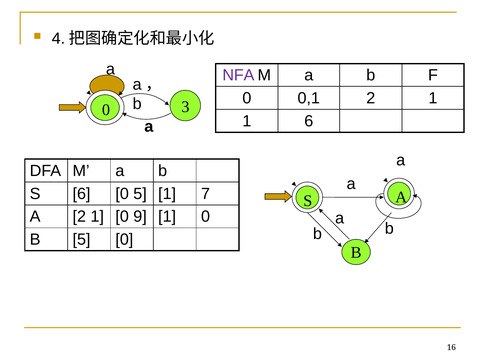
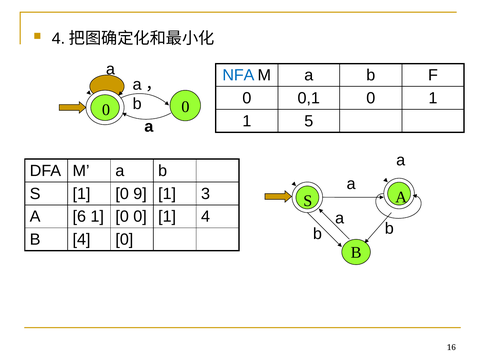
NFA colour: purple -> blue (238, 75)
0,1 2: 2 -> 0 (371, 98)
3: 3 -> 0 (185, 107)
1 6: 6 -> 5 (309, 121)
S 6: 6 -> 1 (81, 194)
0 5: 5 -> 9 (140, 194)
7: 7 -> 3 (206, 194)
A 2: 2 -> 6 (79, 216)
1 0 9: 9 -> 0 (140, 216)
0: 0 -> 4 (206, 216)
B 5: 5 -> 4 (81, 239)
